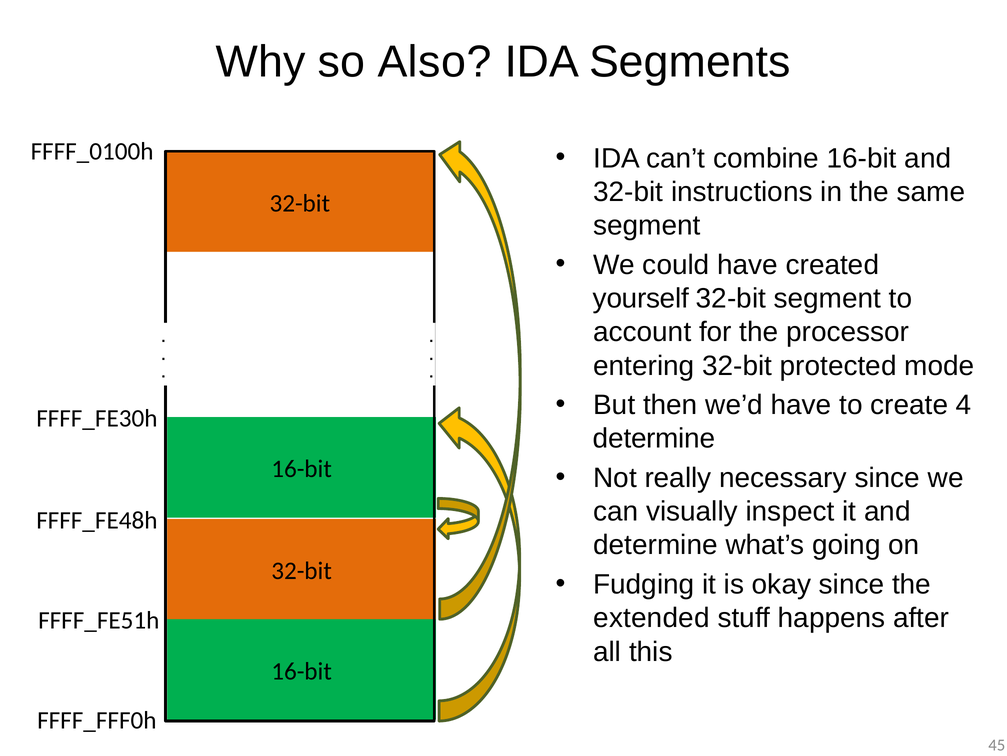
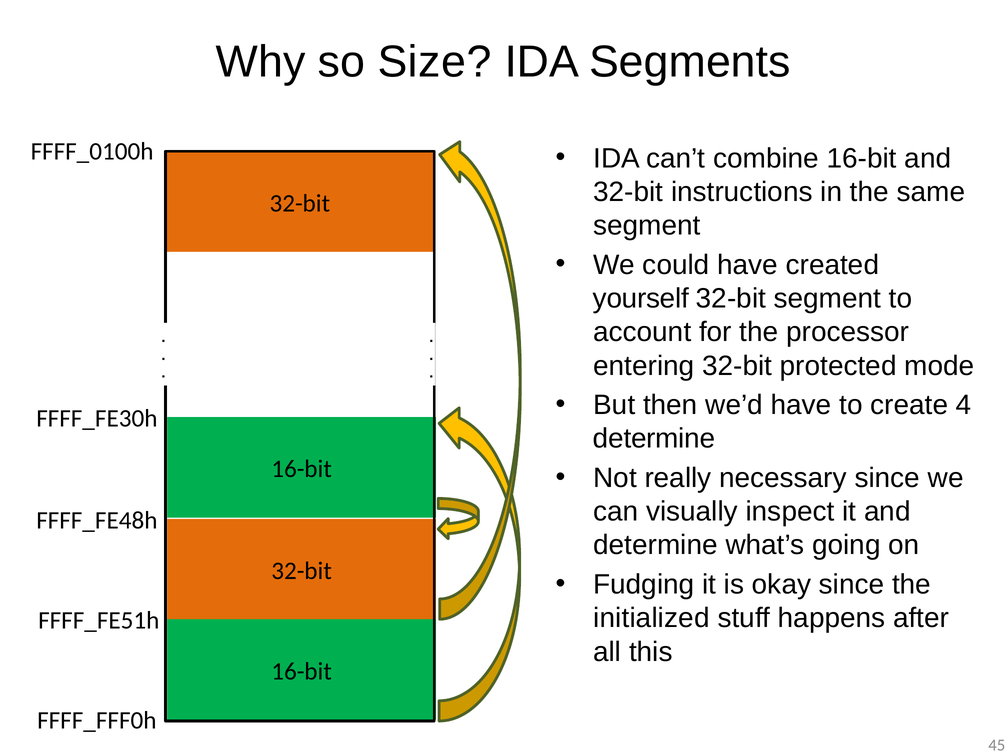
Also: Also -> Size (435, 62)
extended: extended -> initialized (652, 618)
